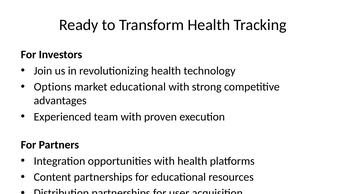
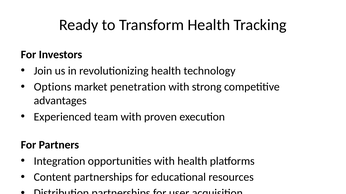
market educational: educational -> penetration (138, 87)
